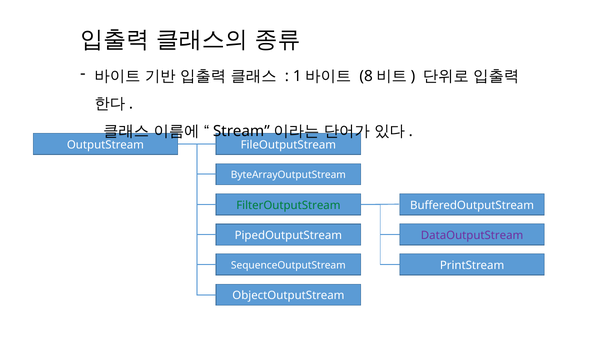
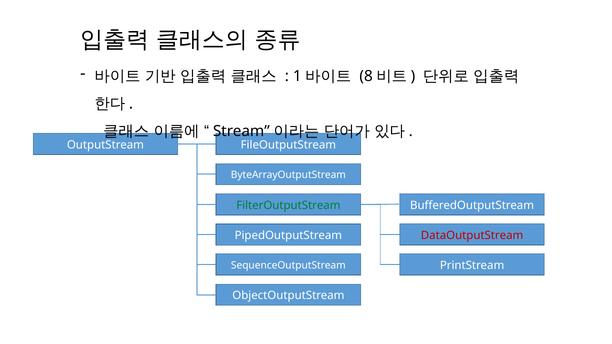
DataOutputStream colour: purple -> red (472, 235)
